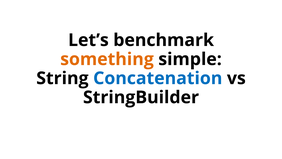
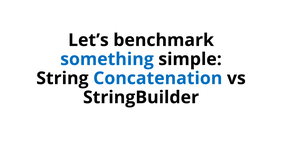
something colour: orange -> blue (107, 59)
